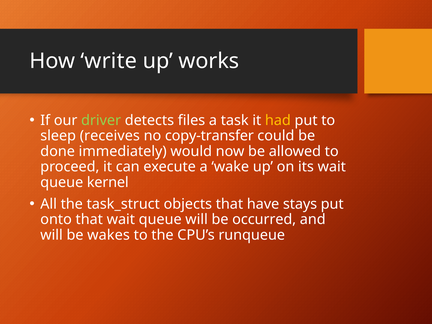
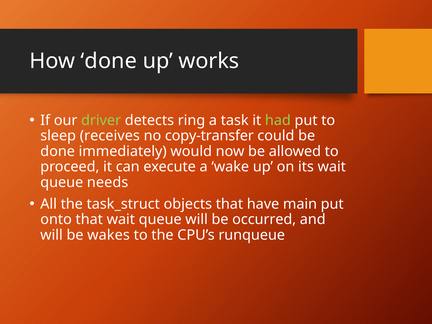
How write: write -> done (109, 61)
files: files -> ring (192, 120)
had colour: yellow -> light green (278, 120)
kernel: kernel -> needs (108, 182)
stays: stays -> main (300, 204)
